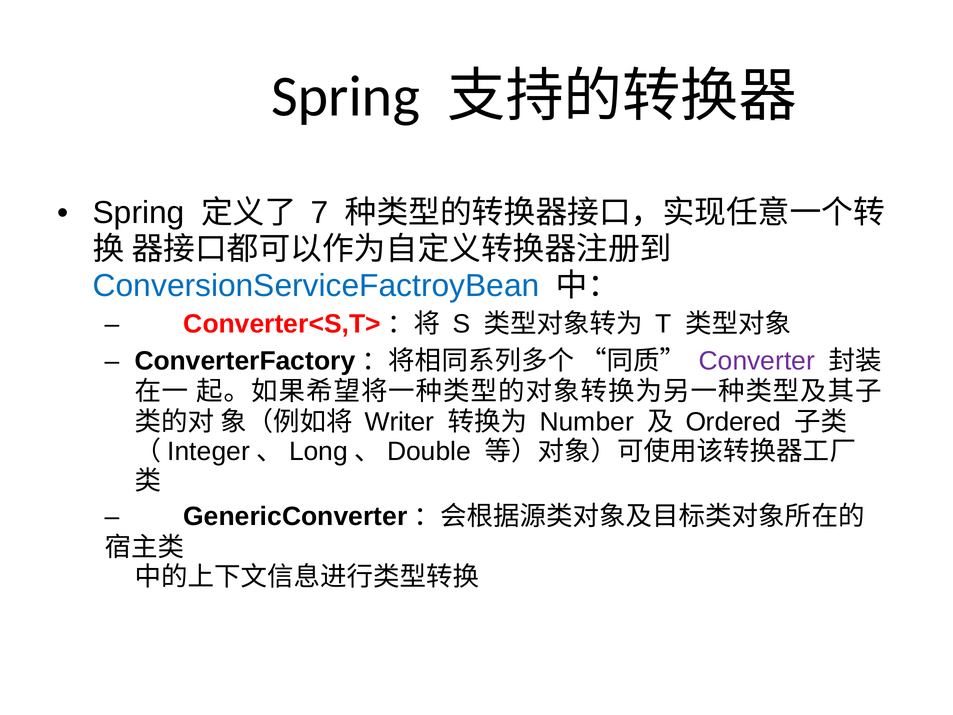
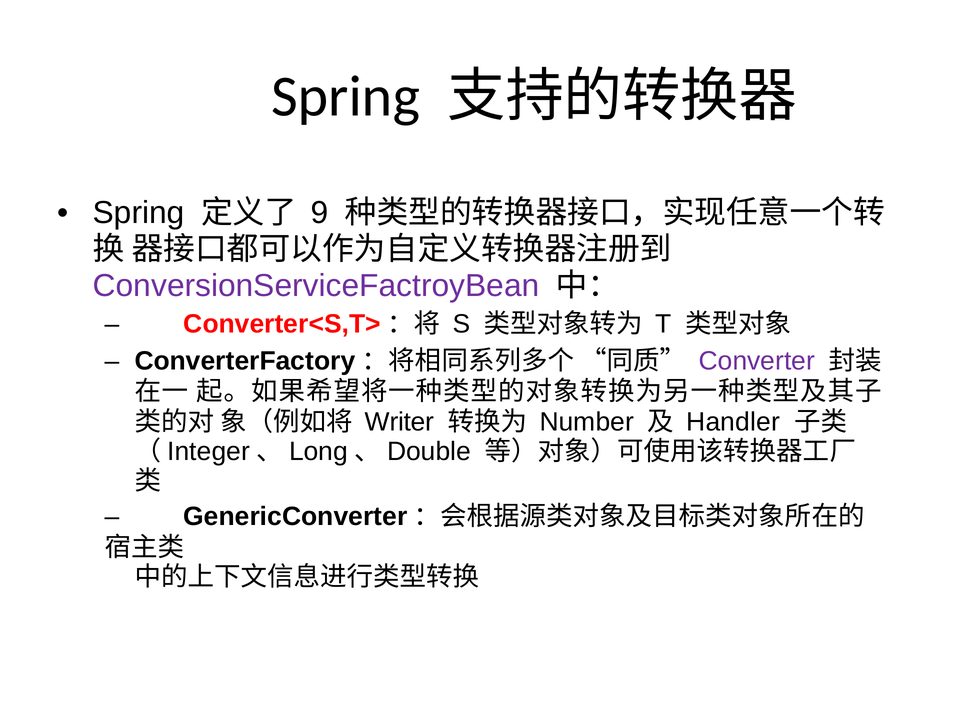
7: 7 -> 9 (320, 213)
ConversionServiceFactroyBean colour: blue -> purple (316, 286)
Ordered: Ordered -> Handler (733, 422)
